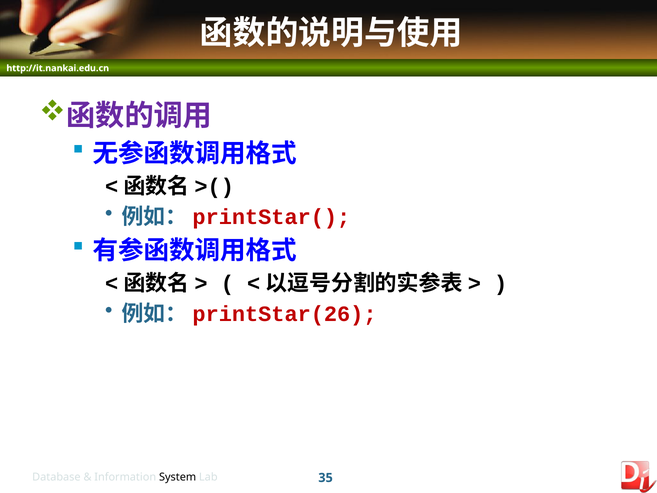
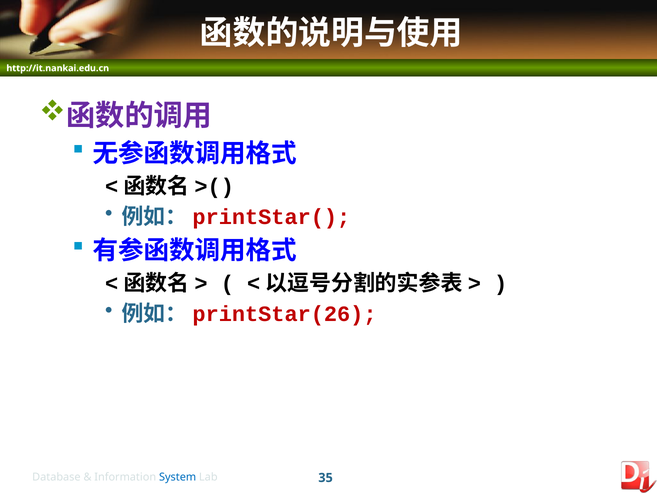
System colour: black -> blue (178, 477)
